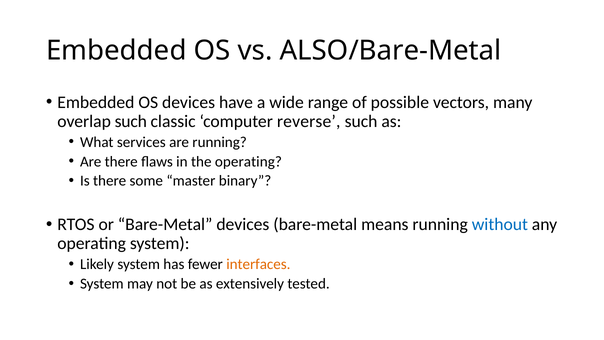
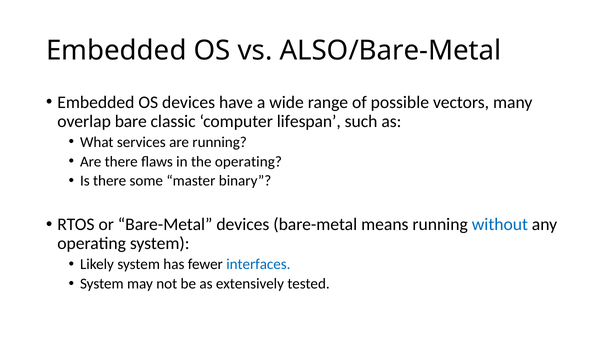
overlap such: such -> bare (131, 121)
reverse: reverse -> lifespan (309, 121)
interfaces colour: orange -> blue (258, 264)
